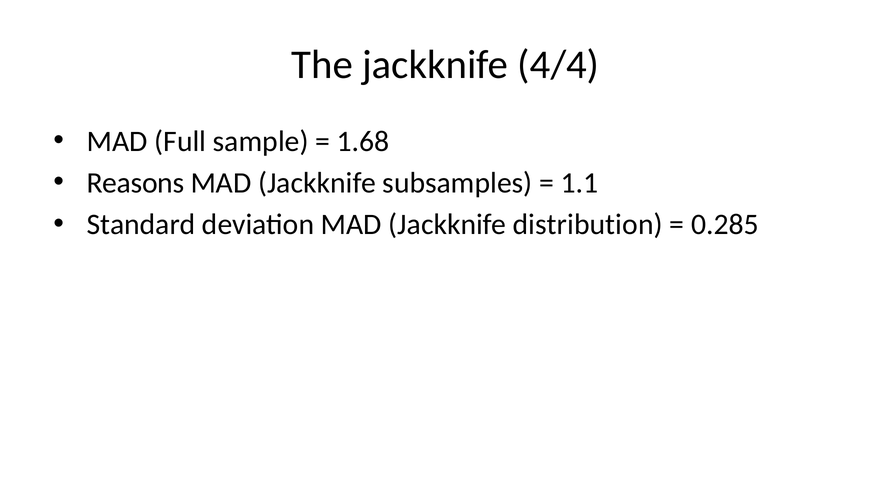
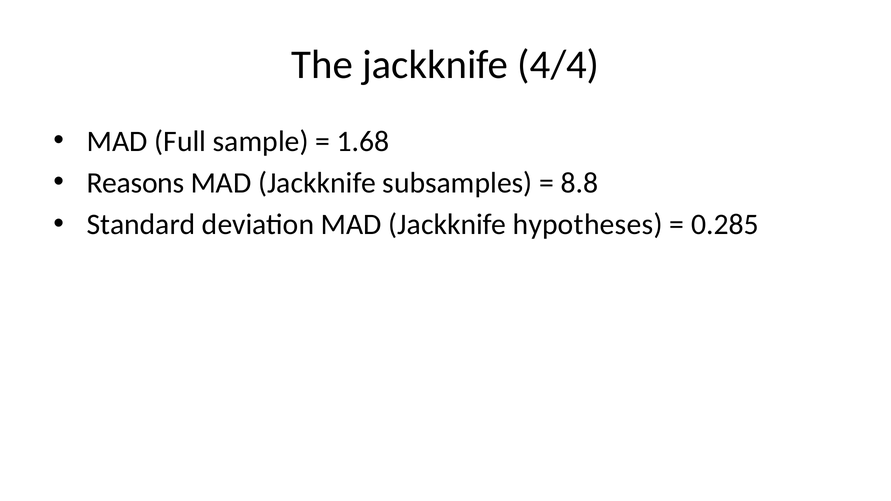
1.1: 1.1 -> 8.8 (579, 183)
distribution: distribution -> hypotheses (588, 224)
